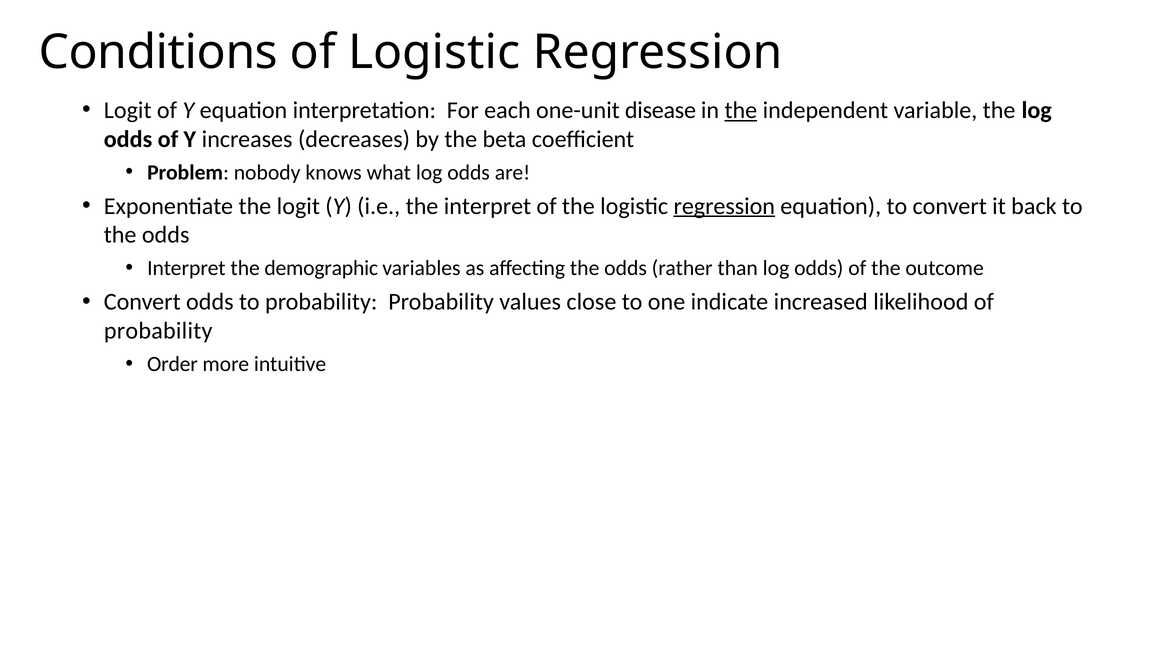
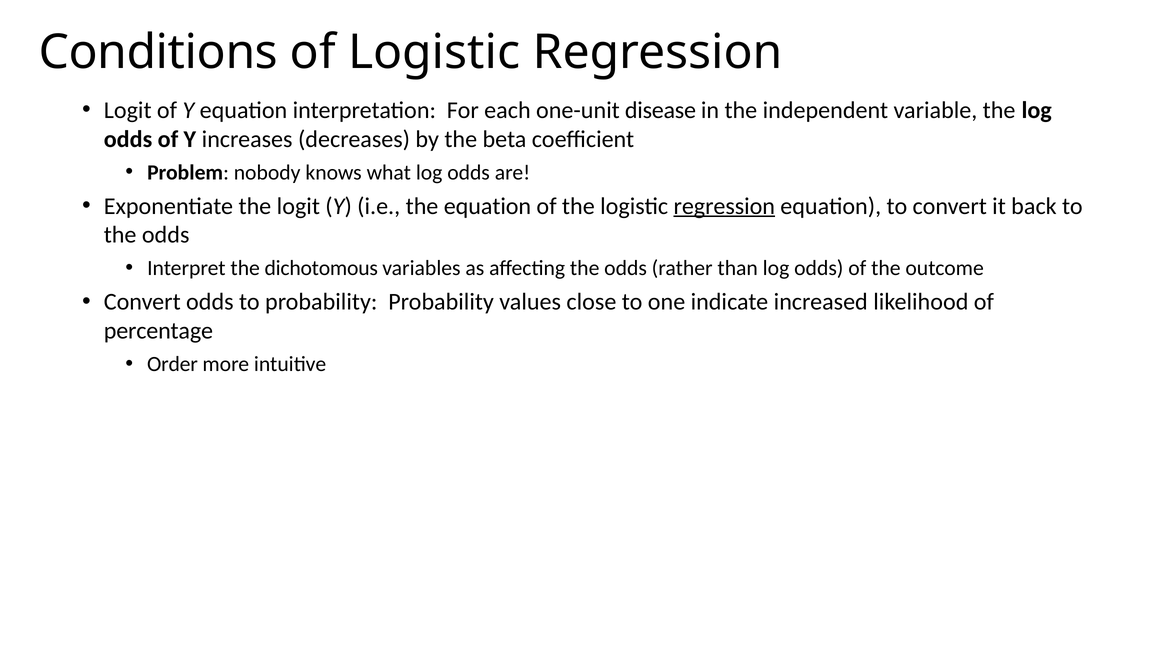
the underline: present -> none (741, 110)
the interpret: interpret -> equation (487, 206)
demographic: demographic -> dichotomous (321, 268)
probability: probability -> percentage (158, 331)
